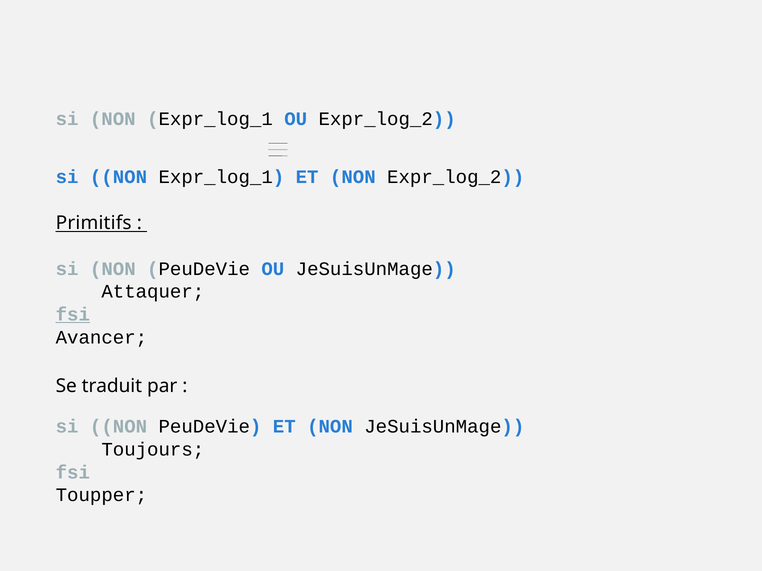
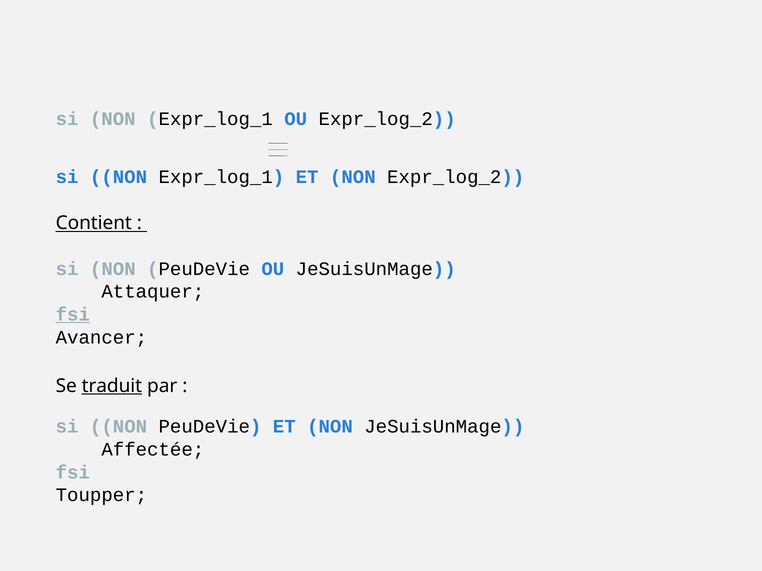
Primitifs: Primitifs -> Contient (94, 223)
traduit underline: none -> present (112, 386)
Toujours: Toujours -> Affectée (153, 450)
